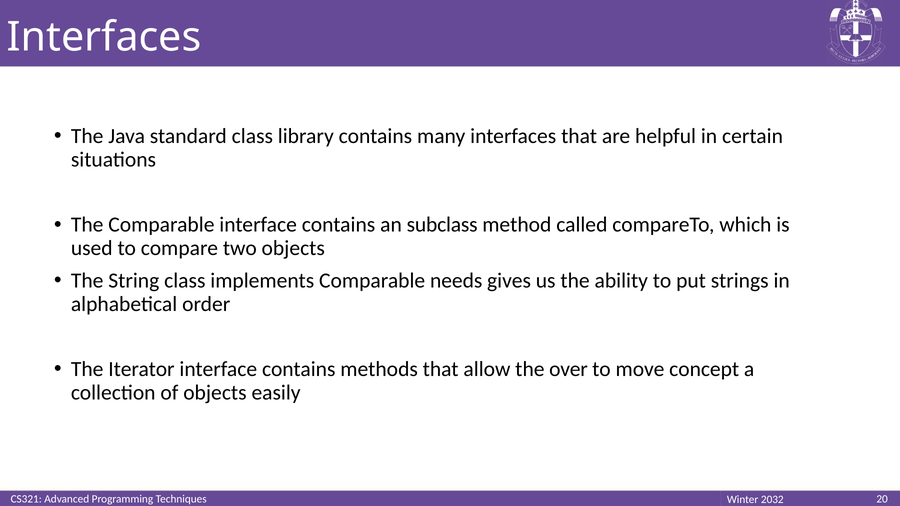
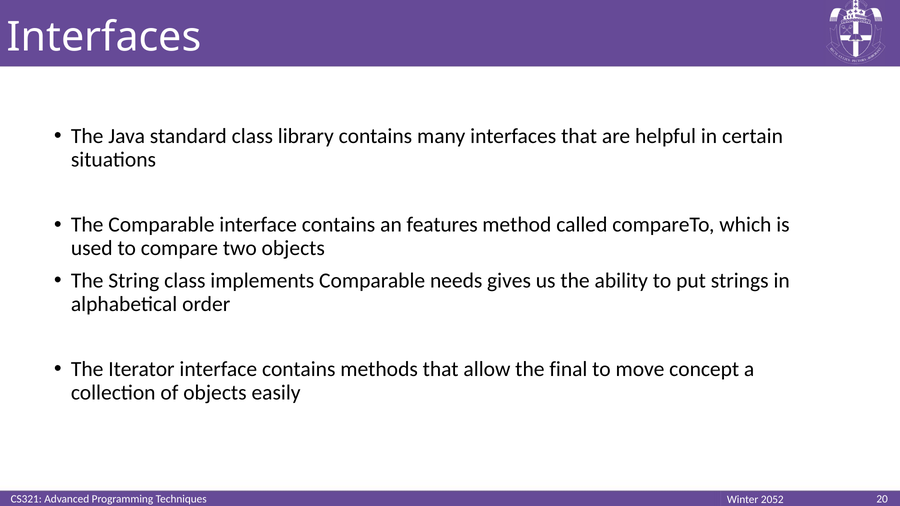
subclass: subclass -> features (442, 225)
over: over -> final (568, 369)
2032: 2032 -> 2052 (772, 500)
